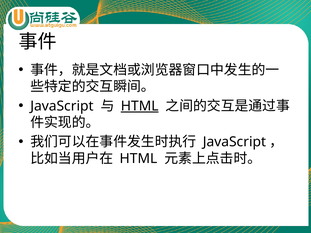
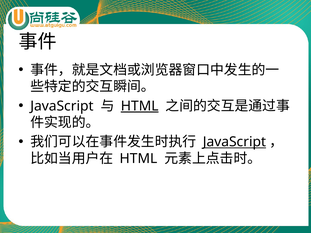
JavaScript underline: none -> present (234, 142)
